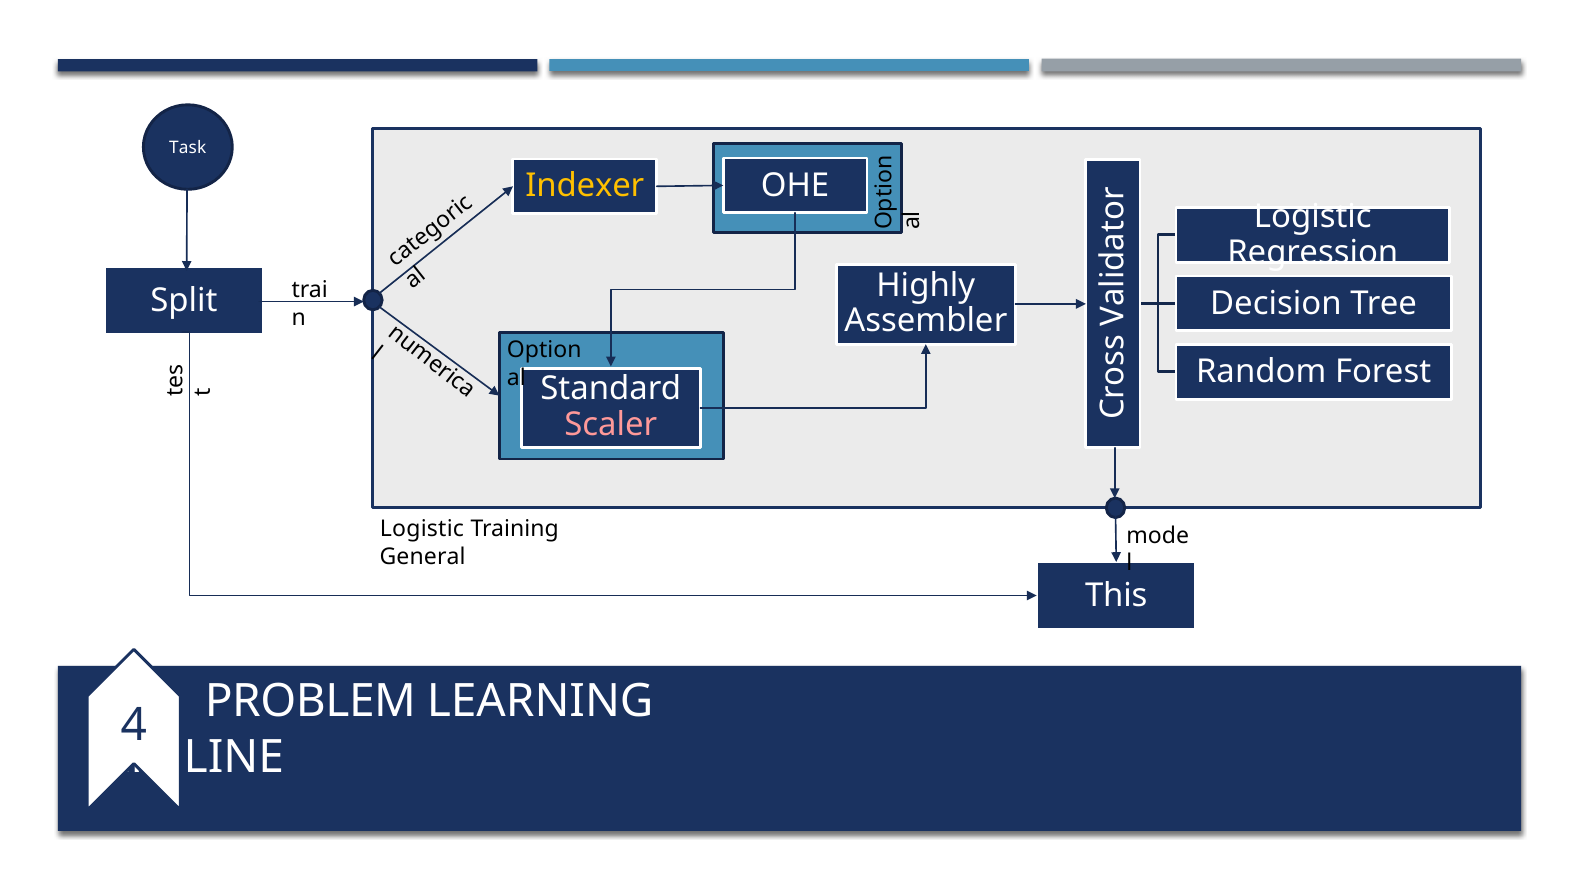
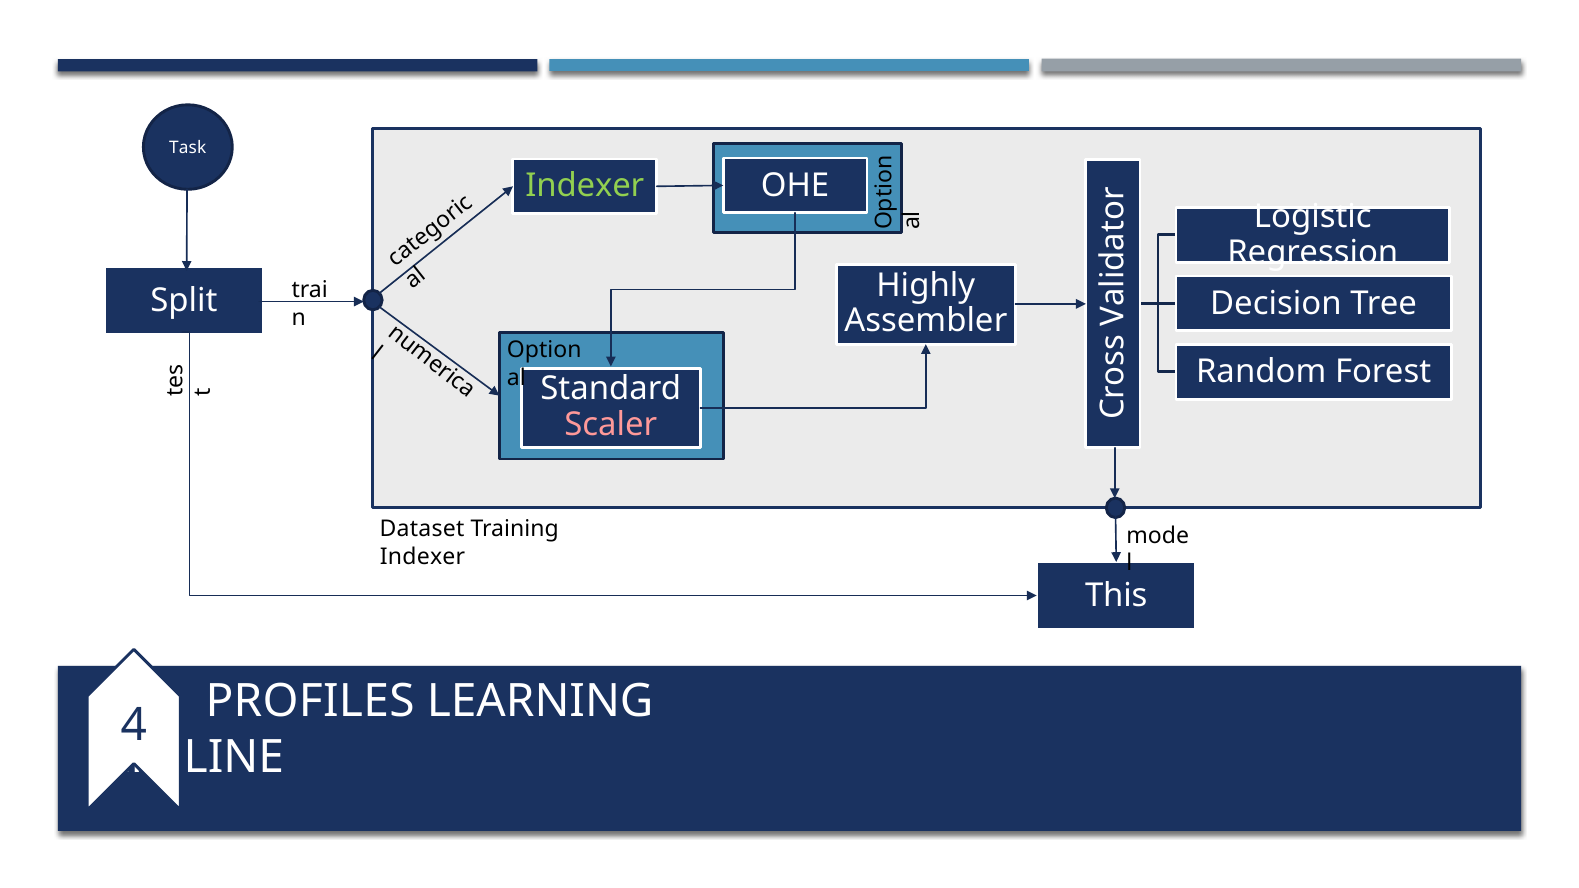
Indexer colour: yellow -> light green (585, 186)
Logistic: Logistic -> Dataset (422, 529)
General: General -> Indexer (423, 557)
PROBLEM: PROBLEM -> PROFILES (310, 702)
